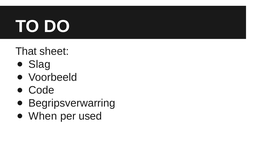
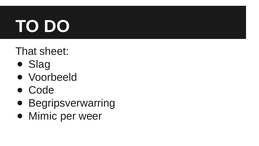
When: When -> Mimic (43, 116)
used: used -> weer (90, 116)
